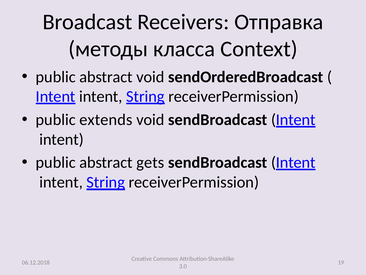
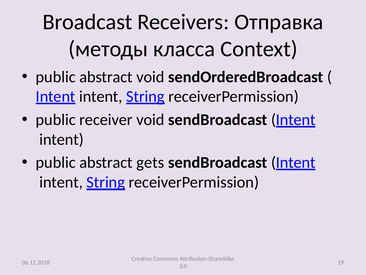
extends: extends -> receiver (106, 119)
